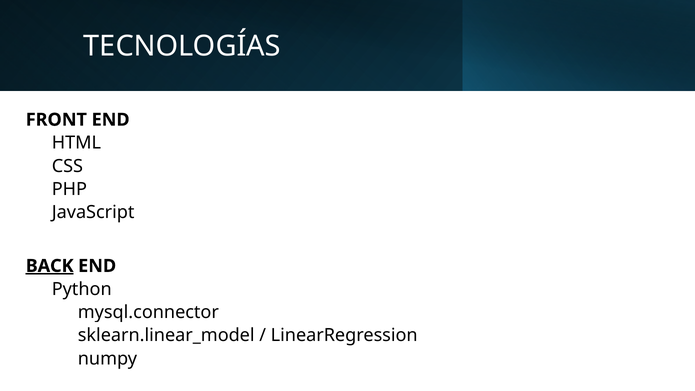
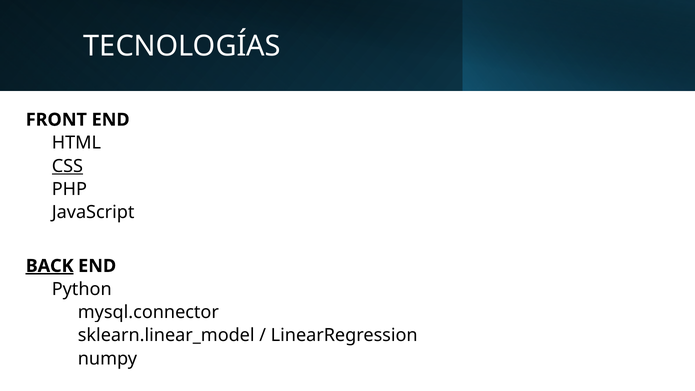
CSS underline: none -> present (67, 166)
